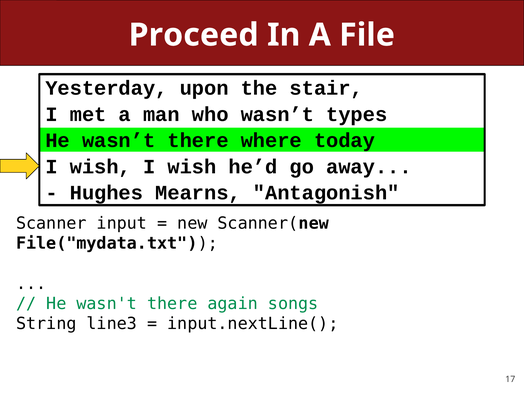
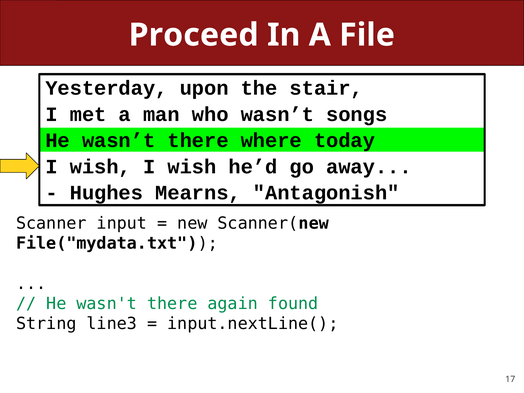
types: types -> songs (357, 114)
songs: songs -> found (293, 304)
